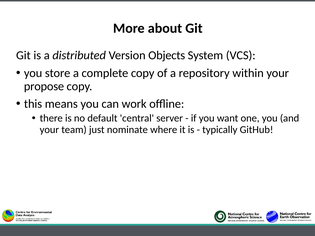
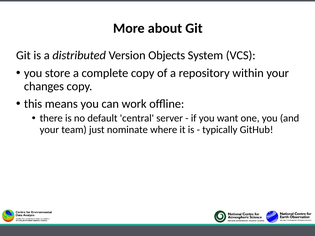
propose: propose -> changes (44, 86)
